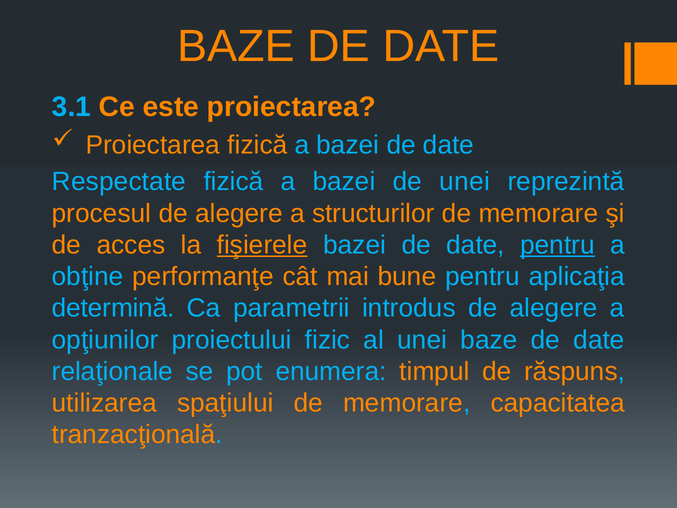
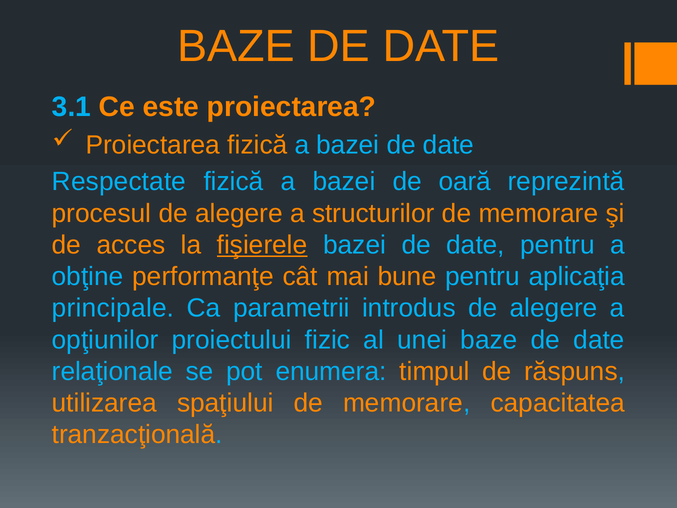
de unei: unei -> oară (465, 182)
pentru underline: present -> none (558, 245)
determină: determină -> principale (113, 308)
